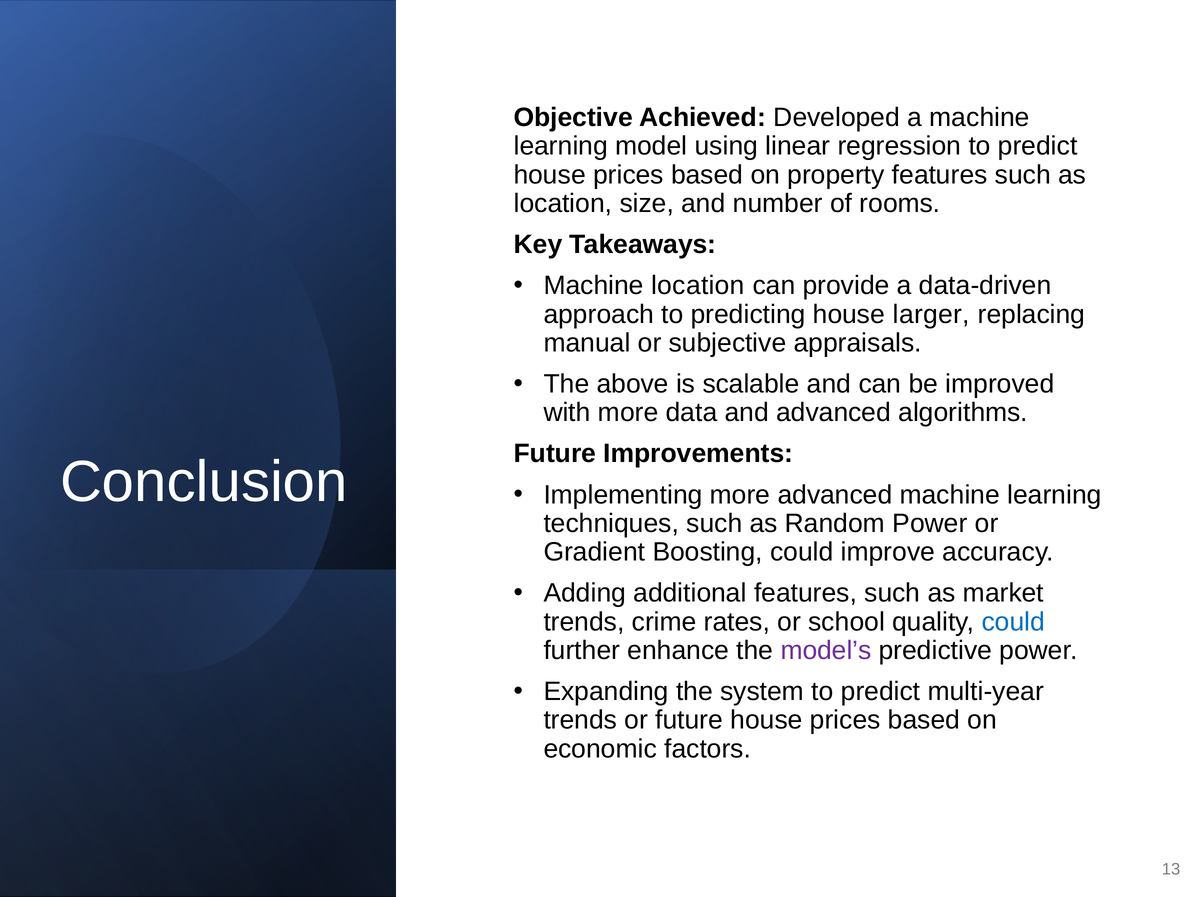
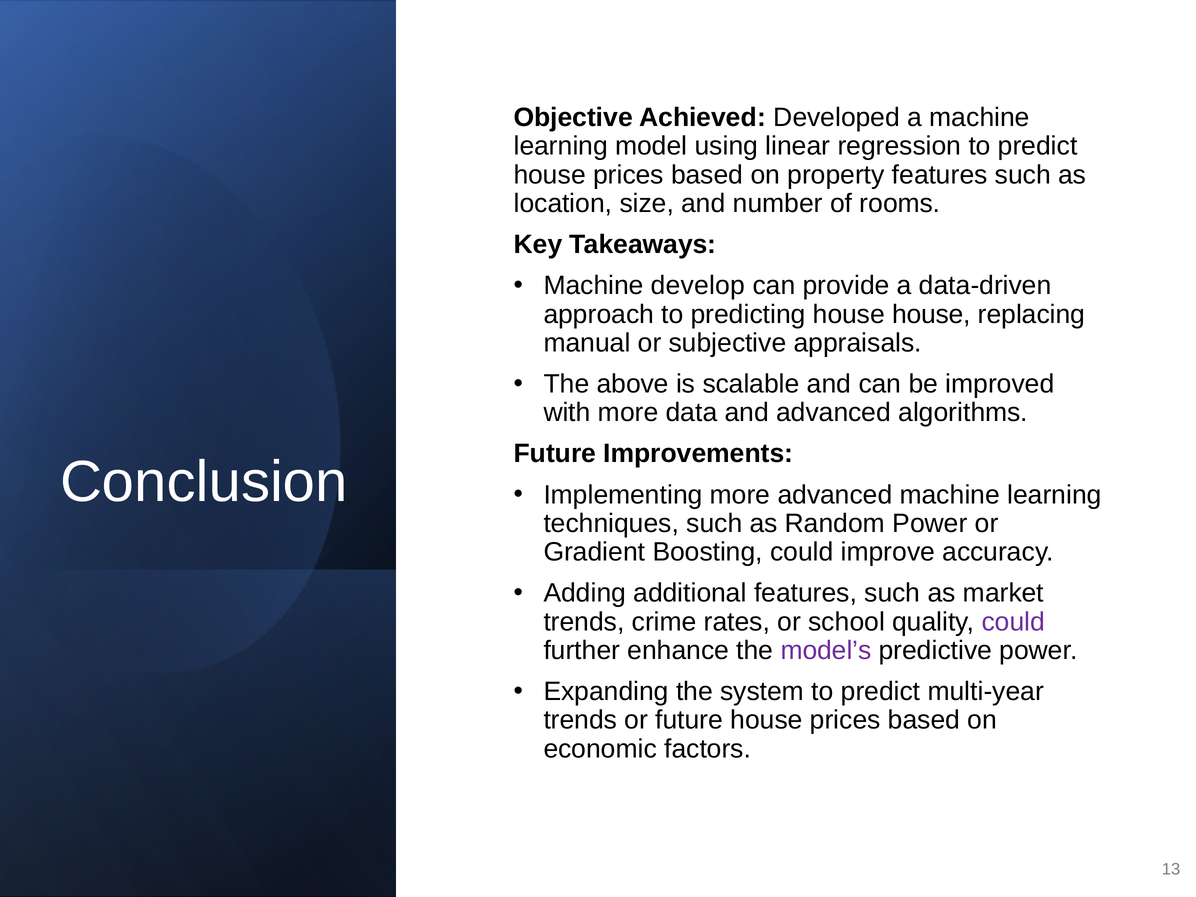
Machine location: location -> develop (698, 286)
house larger: larger -> house (932, 314)
could colour: blue -> purple (1013, 622)
